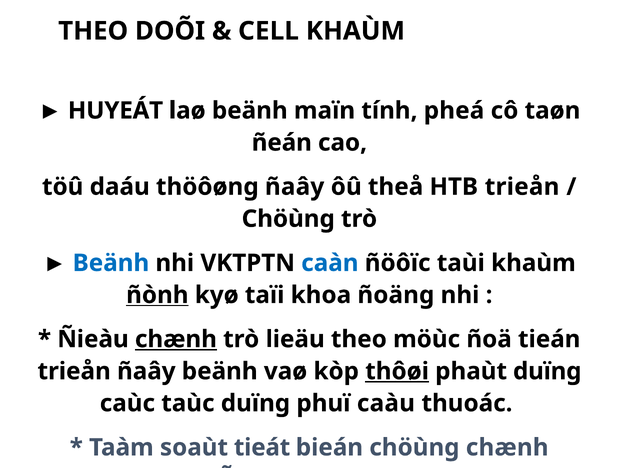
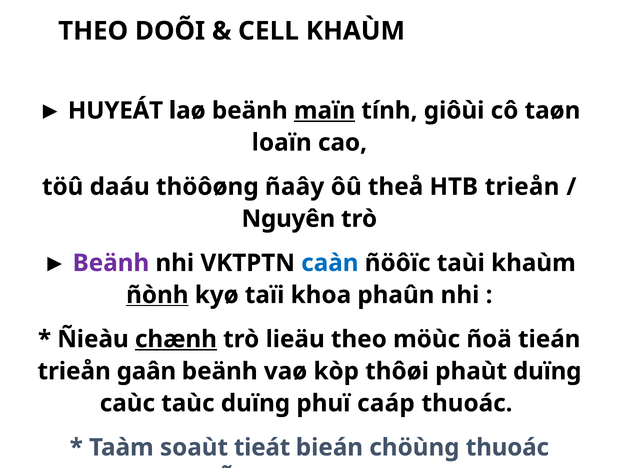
maïn underline: none -> present (325, 111)
pheá: pheá -> giôùi (454, 111)
ñeán: ñeán -> loaïn (282, 143)
Chöùng: Chöùng -> Nguyên (288, 219)
Beänh colour: blue -> purple (111, 263)
ñoäng: ñoäng -> phaûn (396, 295)
trieån ñaây: ñaây -> gaân (146, 371)
thôøi underline: present -> none (397, 371)
caàu: caàu -> caáp (386, 403)
chöùng chænh: chænh -> thuoác (507, 447)
